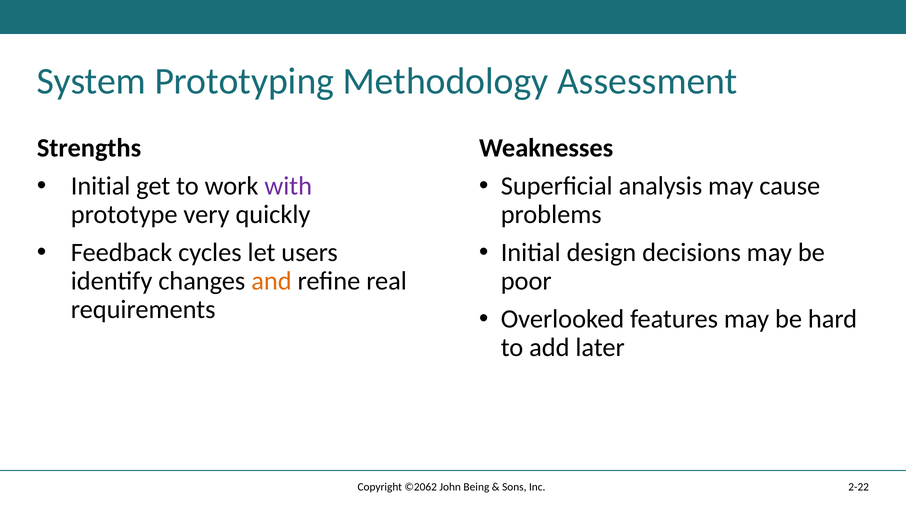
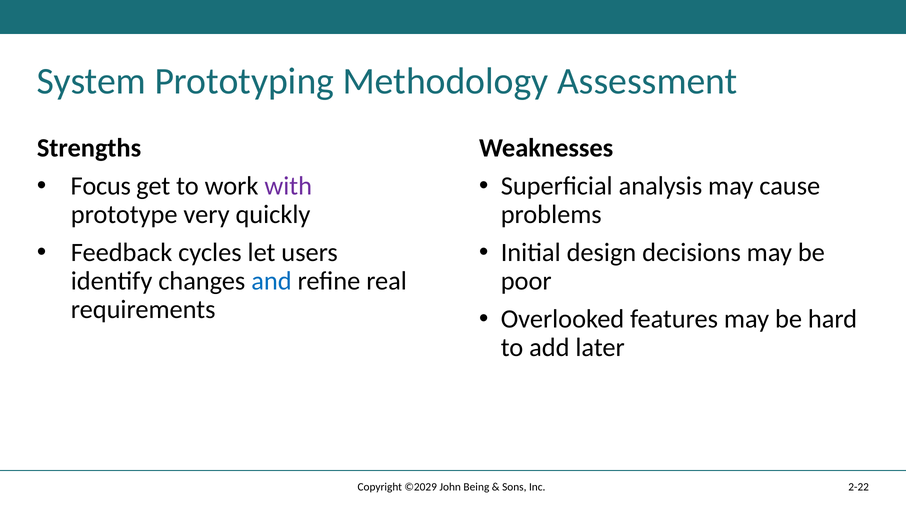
Initial: Initial -> Focus (101, 186)
and colour: orange -> blue (271, 281)
©2062: ©2062 -> ©2029 (421, 487)
